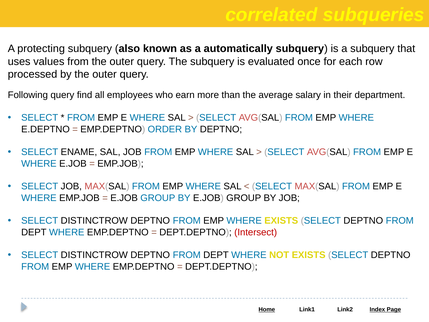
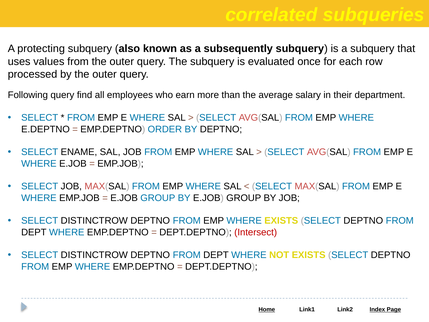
automatically: automatically -> subsequently (238, 49)
